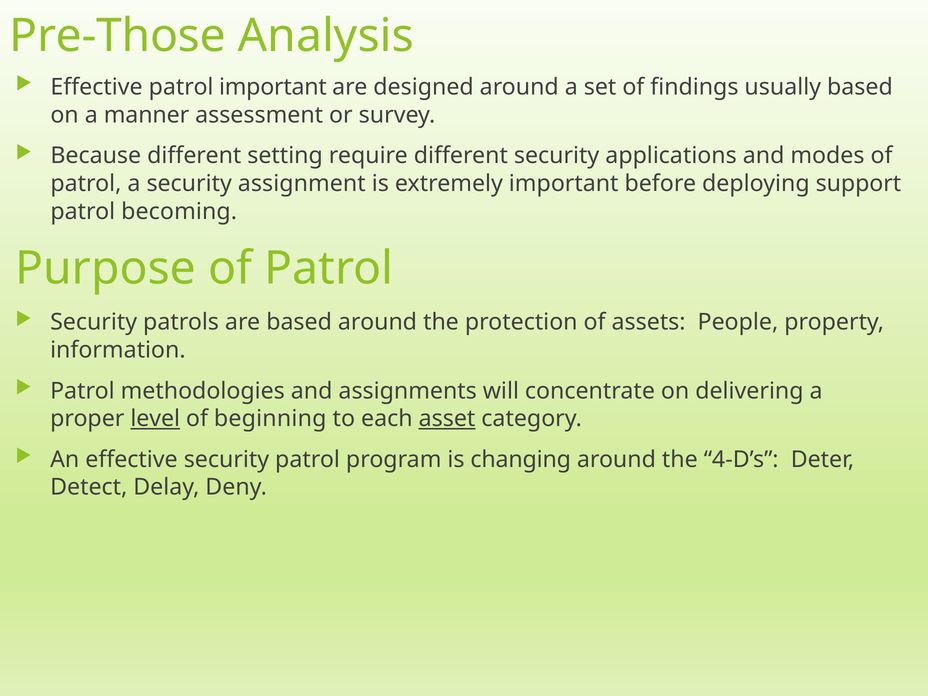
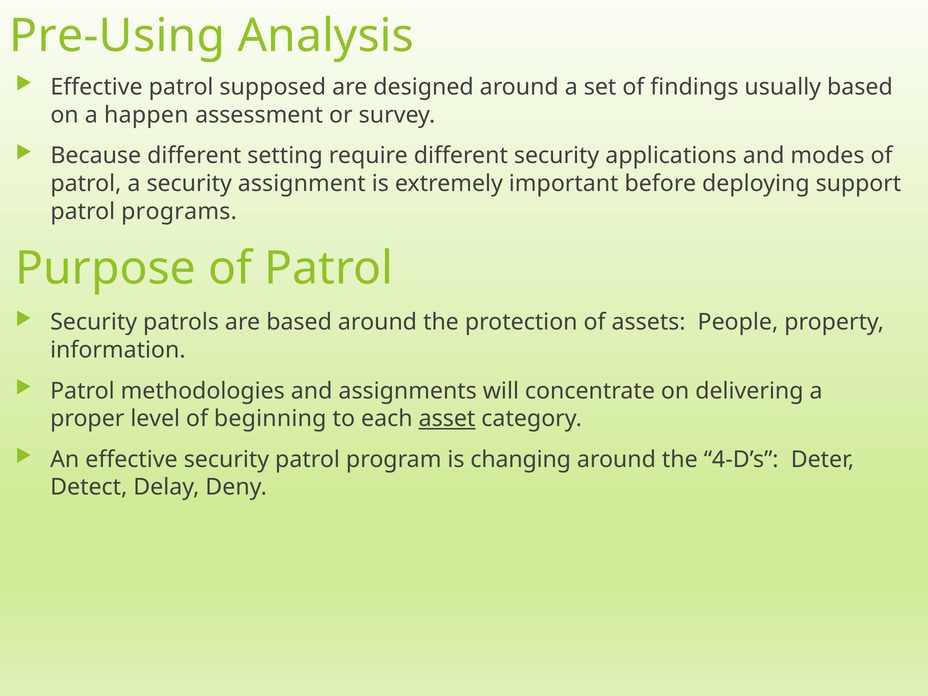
Pre-Those: Pre-Those -> Pre-Using (117, 36)
patrol important: important -> supposed (273, 87)
manner: manner -> happen (146, 115)
becoming: becoming -> programs (179, 211)
level underline: present -> none (155, 419)
